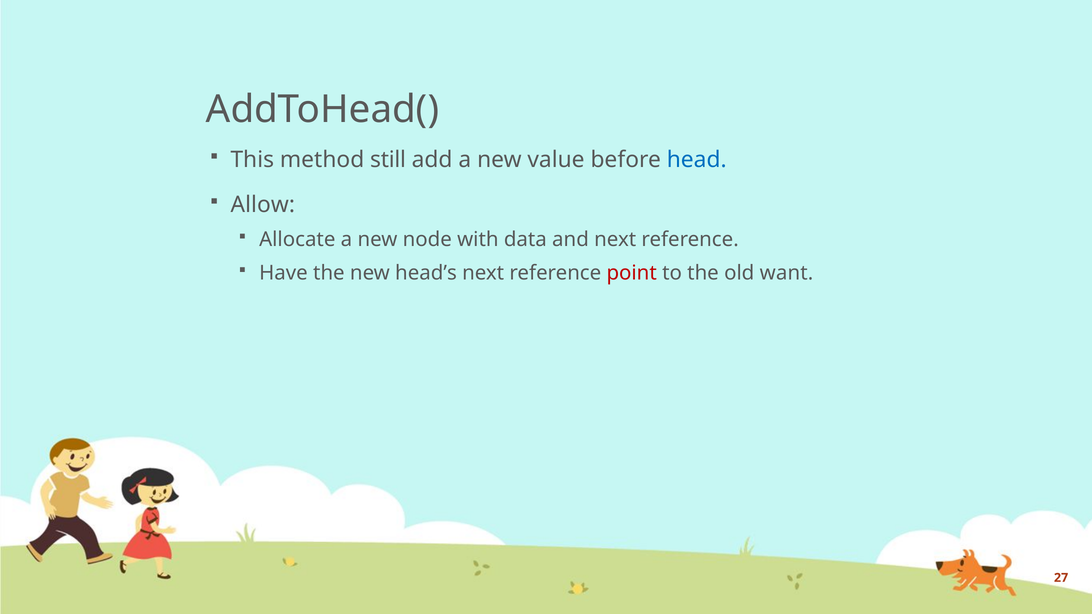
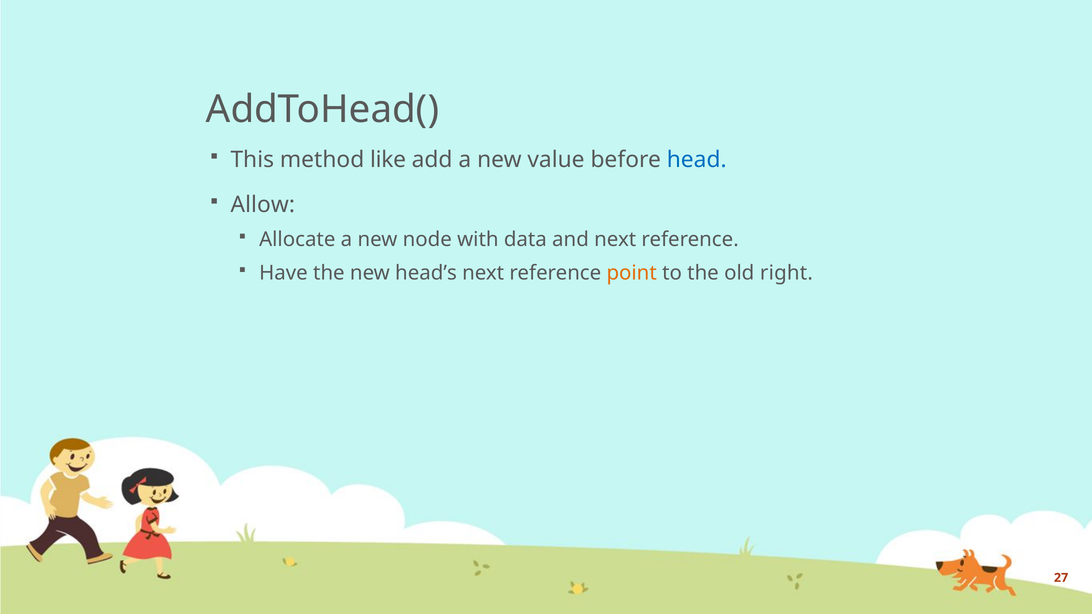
still: still -> like (388, 160)
point colour: red -> orange (632, 273)
want: want -> right (786, 273)
